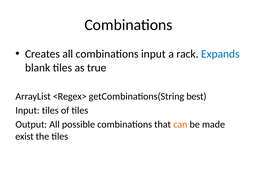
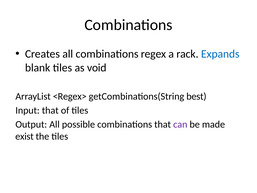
combinations input: input -> regex (154, 54)
true: true -> void (97, 68)
Input tiles: tiles -> that (50, 110)
can colour: orange -> purple (180, 124)
